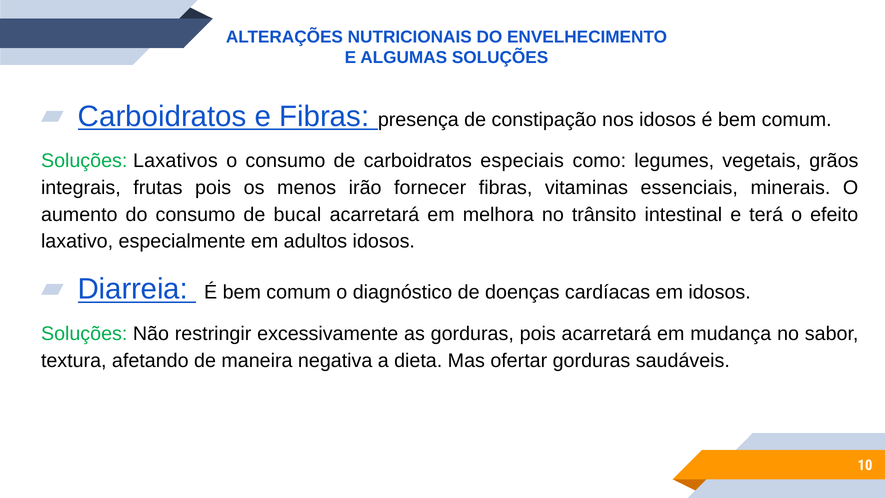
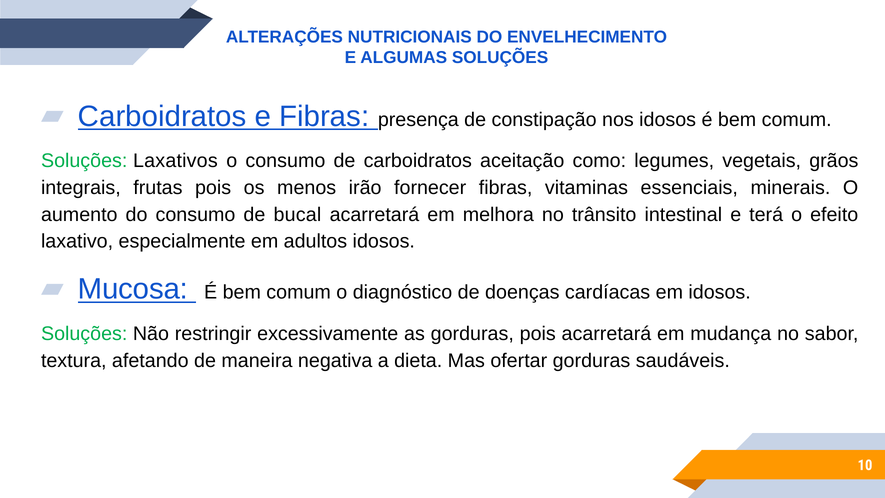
especiais: especiais -> aceitação (522, 161)
Diarreia: Diarreia -> Mucosa (133, 289)
